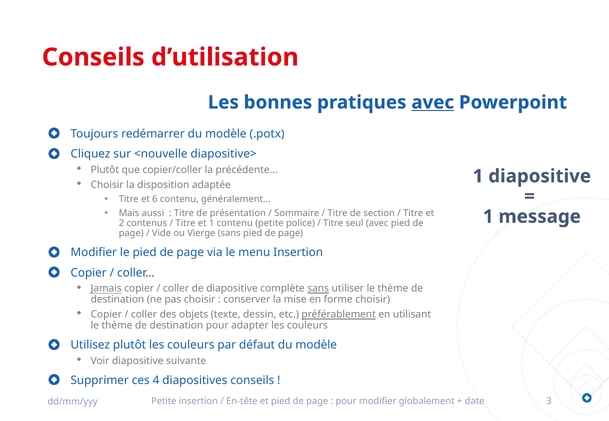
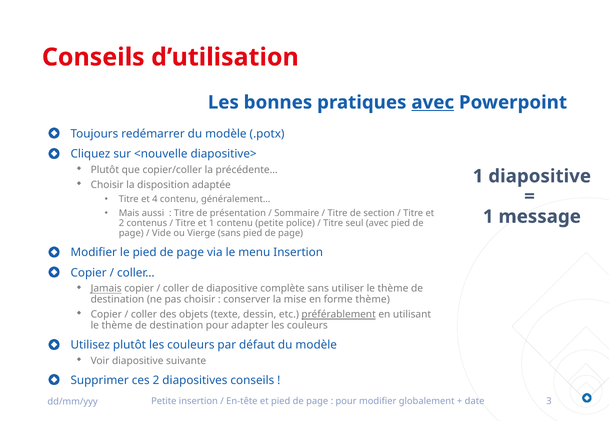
6: 6 -> 4 (155, 199)
sans underline: present -> none (318, 289)
forme choisir: choisir -> thème (373, 300)
ces 4: 4 -> 2 (156, 381)
